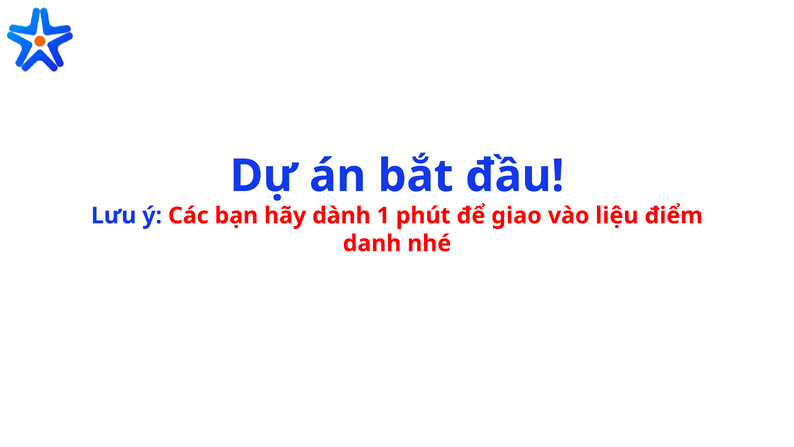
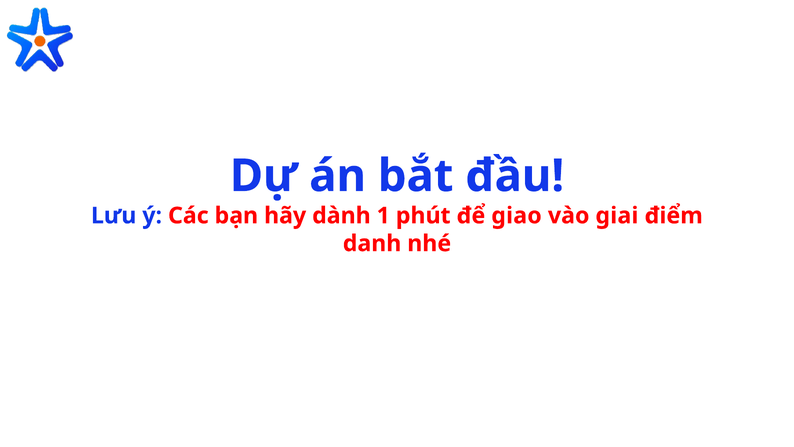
liệu: liệu -> giai (617, 216)
